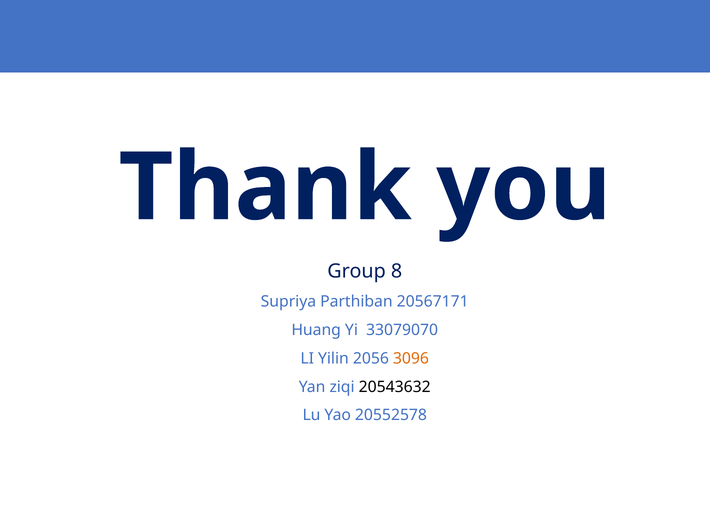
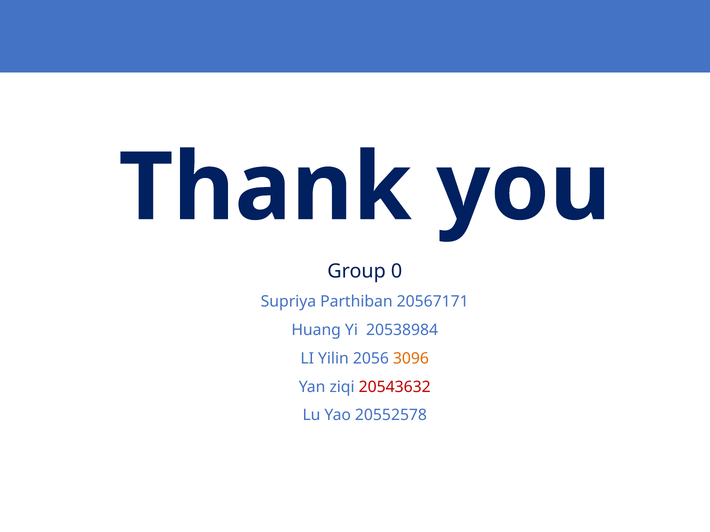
8: 8 -> 0 (397, 272)
33079070: 33079070 -> 20538984 (402, 330)
20543632 colour: black -> red (395, 387)
